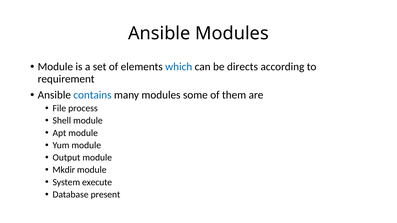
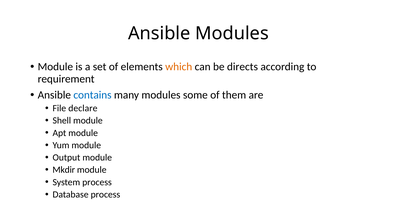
which colour: blue -> orange (179, 67)
process: process -> declare (83, 108)
System execute: execute -> process (97, 182)
Database present: present -> process (105, 195)
